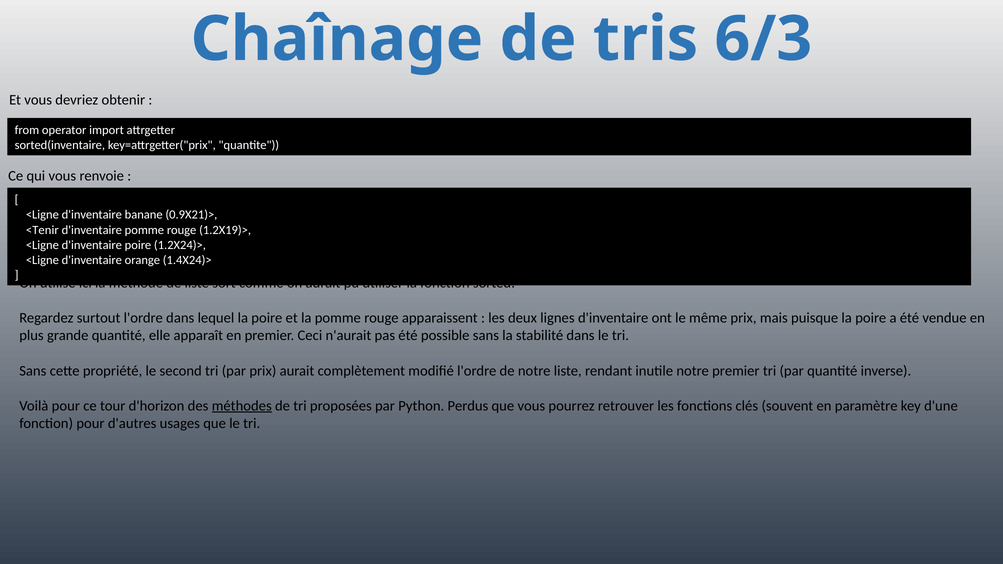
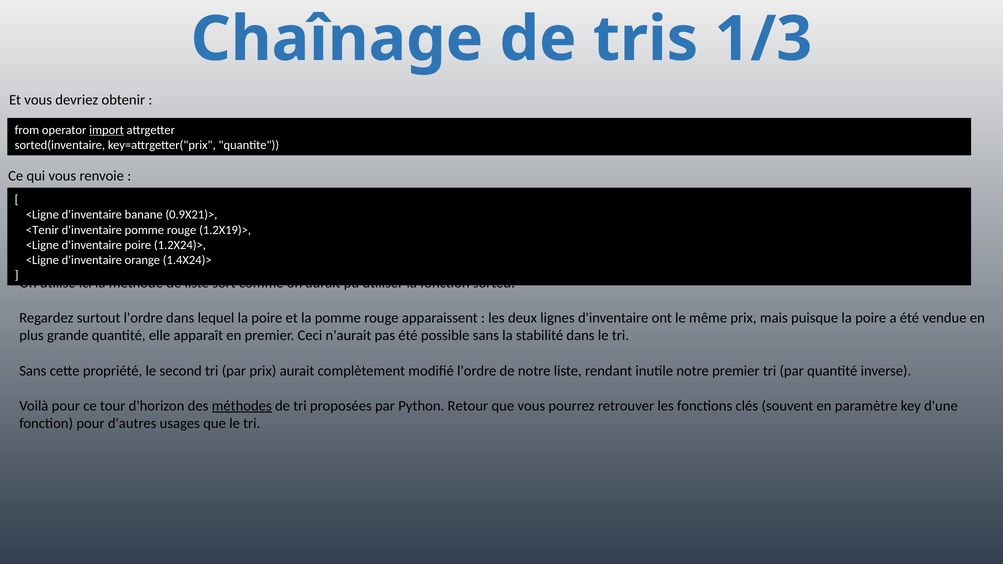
6/3: 6/3 -> 1/3 (763, 39)
import underline: none -> present (107, 130)
Perdus: Perdus -> Retour (468, 406)
